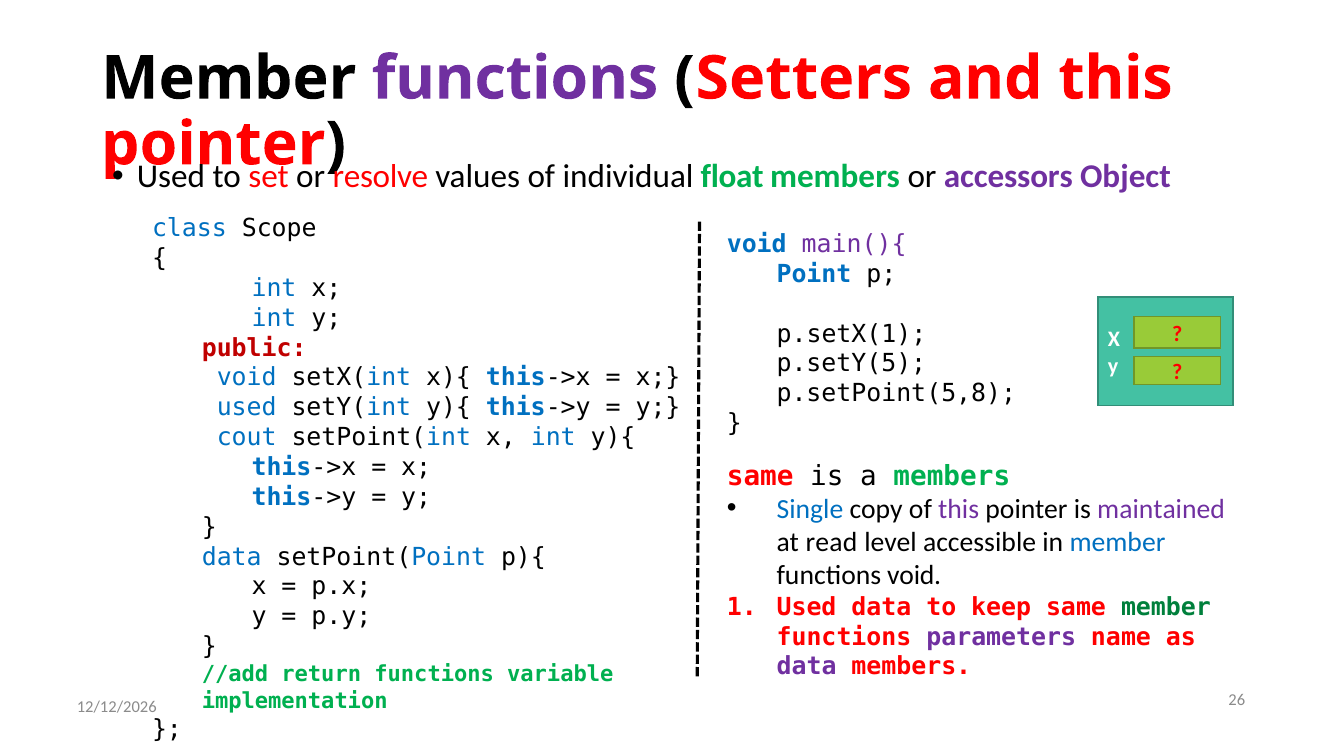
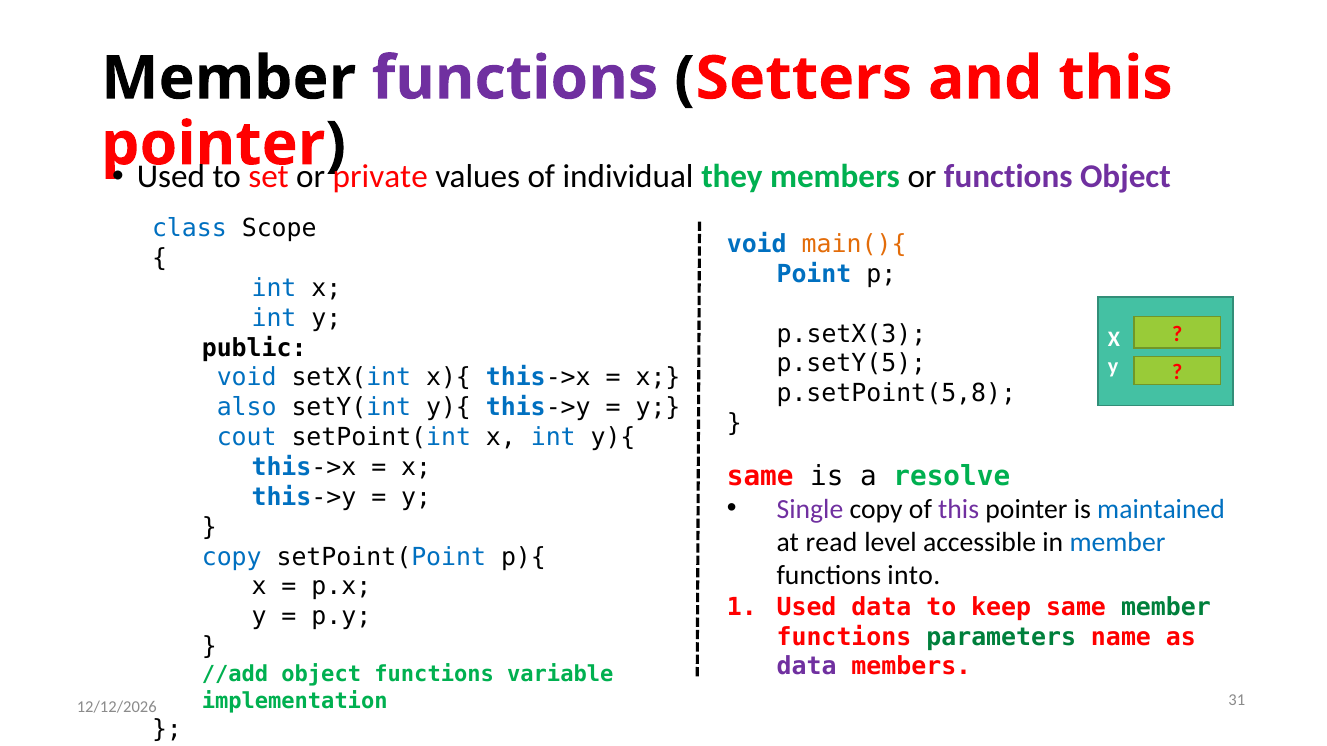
resolve: resolve -> private (380, 177)
float: float -> they (732, 177)
or accessors: accessors -> functions (1008, 177)
main(){ colour: purple -> orange (854, 245)
p.setX(1: p.setX(1 -> p.setX(3 (851, 334)
public colour: red -> black (254, 348)
used: used -> also (247, 408)
a members: members -> resolve (952, 476)
Single colour: blue -> purple (810, 510)
maintained colour: purple -> blue (1161, 510)
data: data -> copy (232, 557)
functions void: void -> into (914, 576)
parameters colour: purple -> green (1001, 637)
//add return: return -> object (321, 675)
26: 26 -> 31 (1237, 701)
